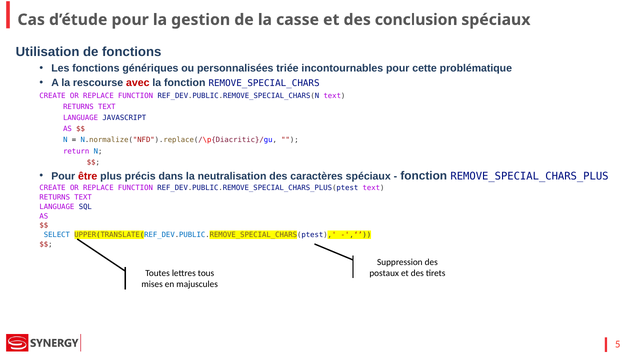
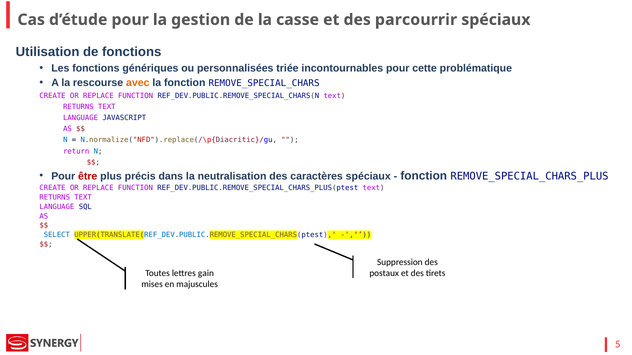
conclusion: conclusion -> parcourrir (416, 20)
avec colour: red -> orange (138, 83)
tous: tous -> gain (206, 274)
